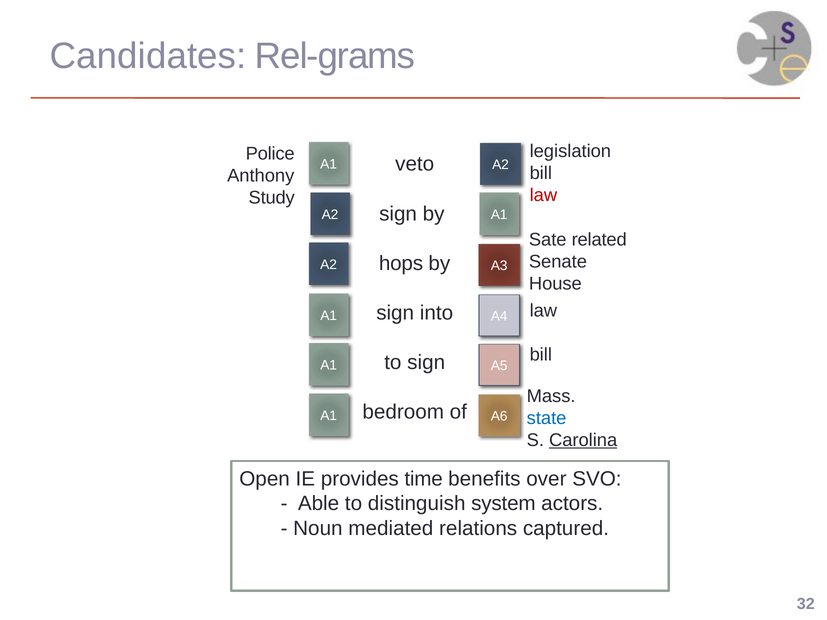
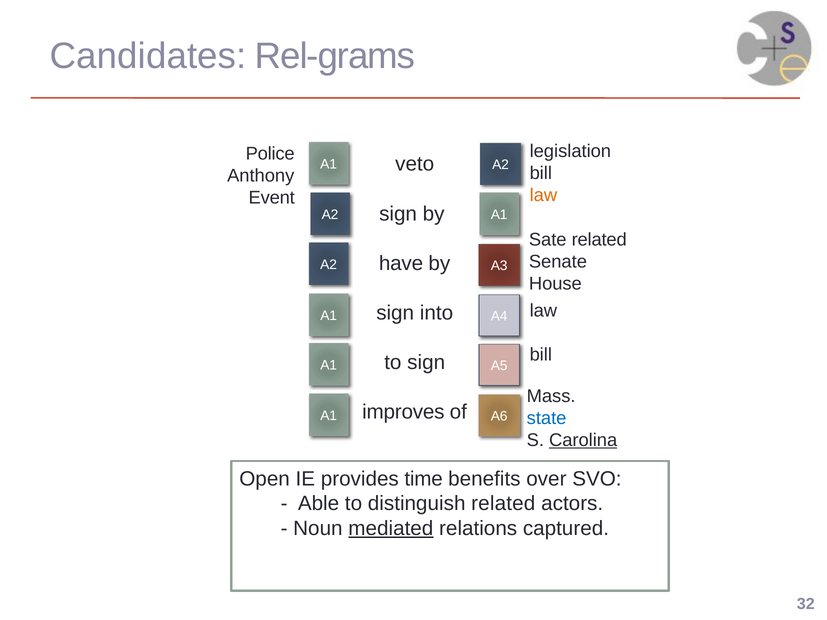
law colour: red -> orange (543, 195)
Study: Study -> Event (272, 198)
hops: hops -> have (401, 263)
bedroom: bedroom -> improves (403, 412)
distinguish system: system -> related (503, 504)
mediated underline: none -> present (391, 529)
